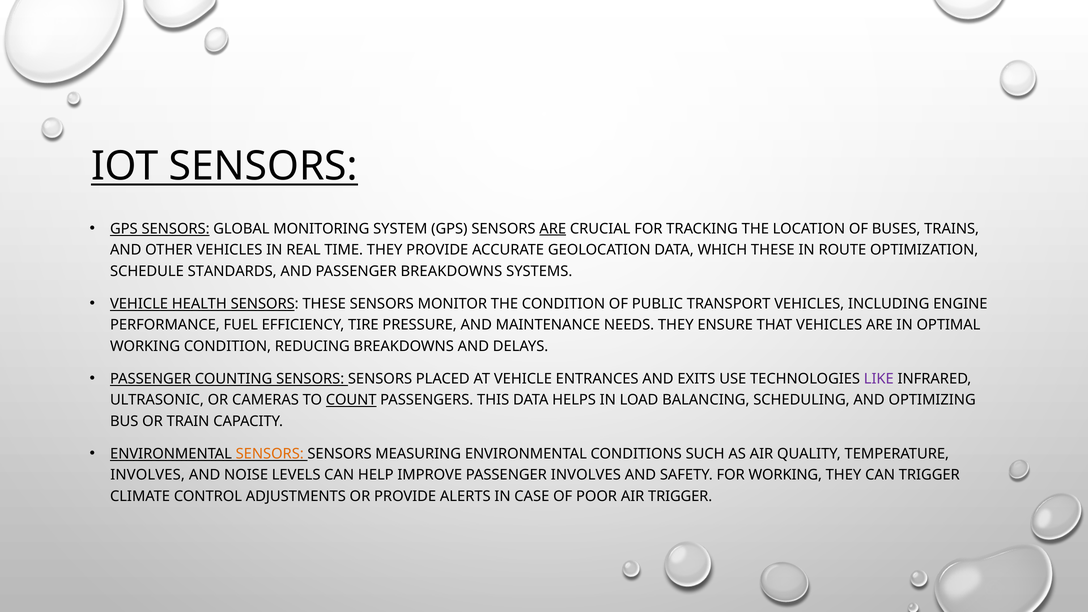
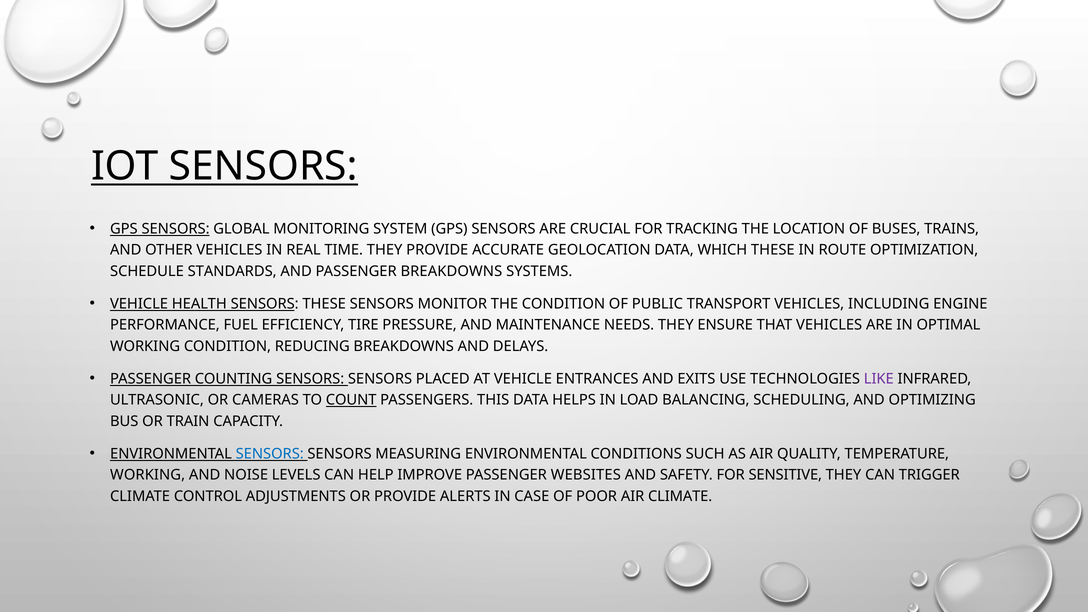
ARE underline: present -> none (553, 229)
SENSORS colour: orange -> blue (270, 454)
INVOLVES: INVOLVES -> WORKING (148, 475)
PASSENGER INVOLVES: INVOLVES -> WEBSITES (586, 475)
FOR WORKING: WORKING -> SENSITIVE (785, 475)
AIR TRIGGER: TRIGGER -> CLIMATE (680, 496)
